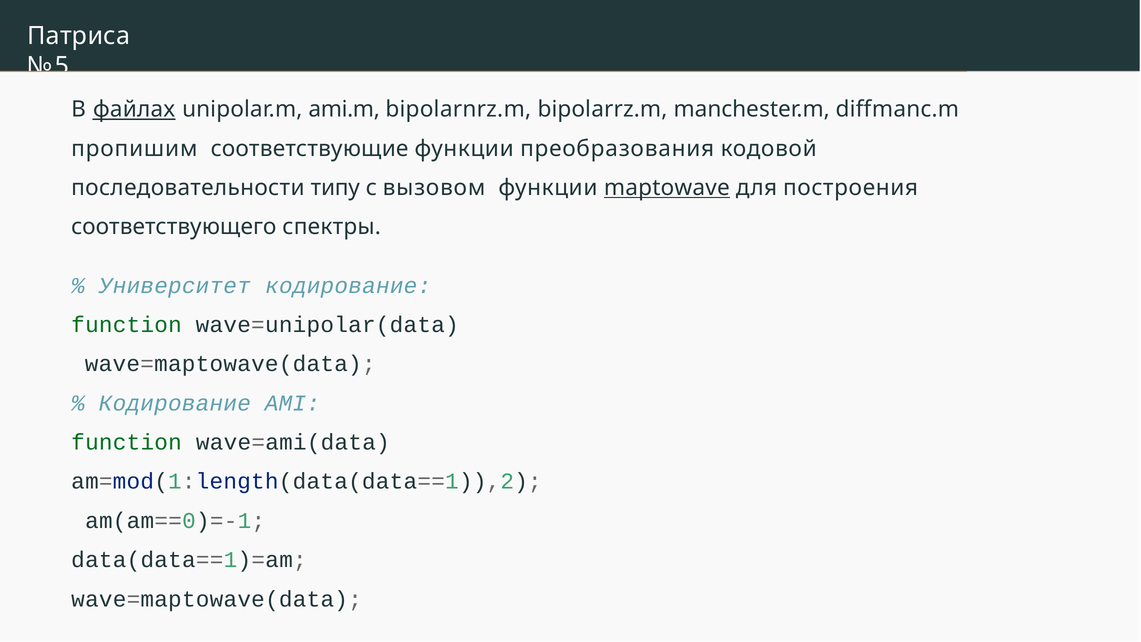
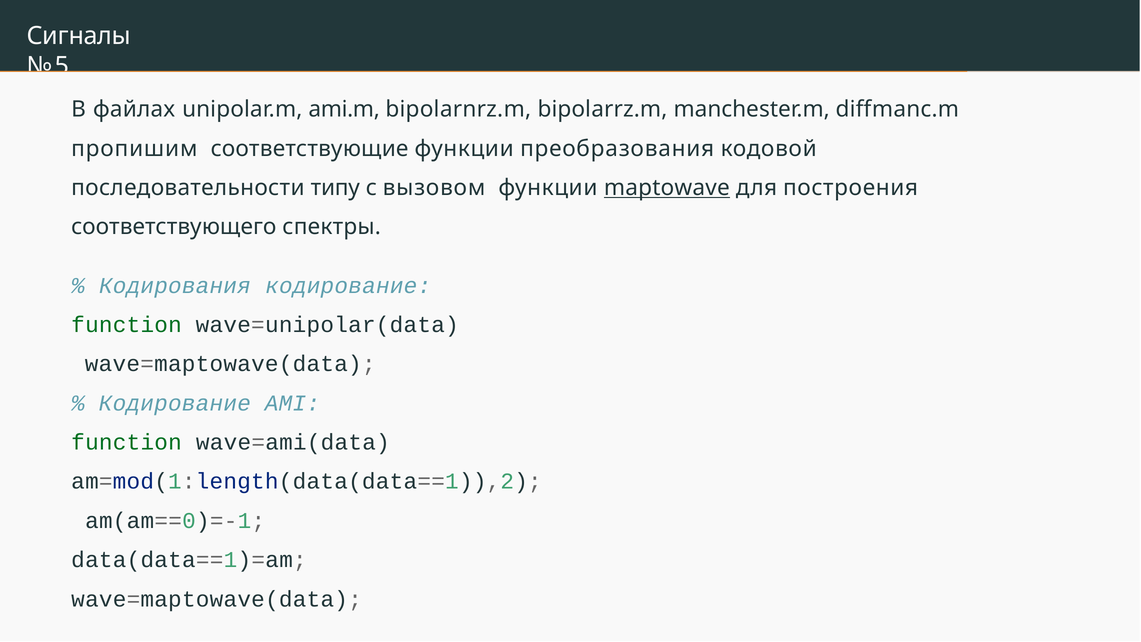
Патриса: Патриса -> Сигналы (79, 36)
файлах underline: present -> none (134, 109)
Университет: Университет -> Кодирования (175, 286)
